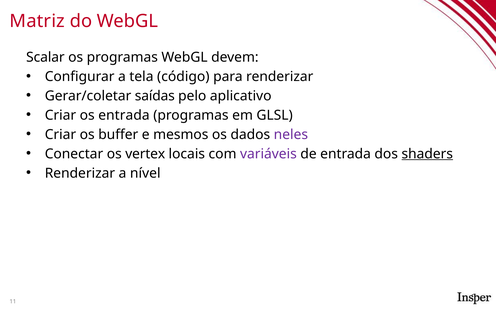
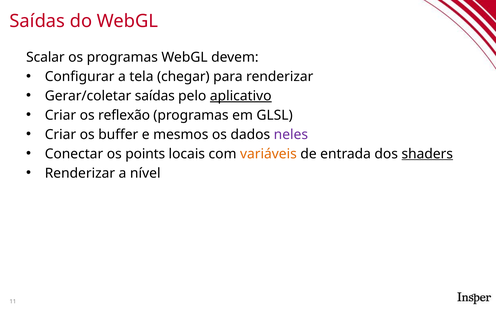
Matriz: Matriz -> Saídas (37, 21)
código: código -> chegar (183, 77)
aplicativo underline: none -> present (241, 96)
os entrada: entrada -> reflexão (124, 115)
vertex: vertex -> points (145, 154)
variáveis colour: purple -> orange (268, 154)
